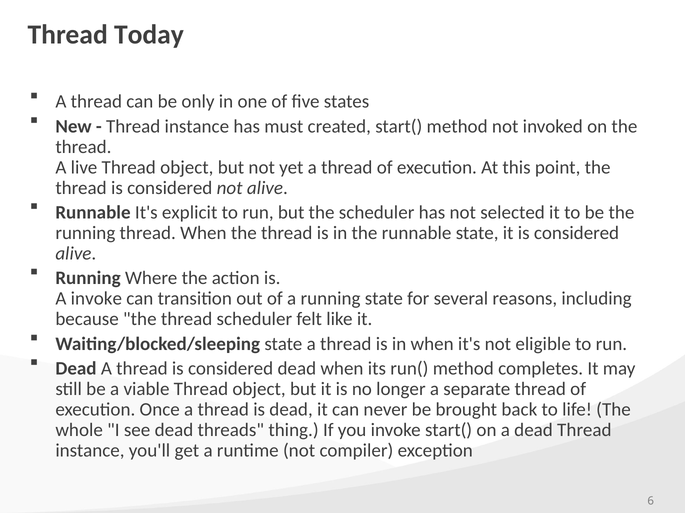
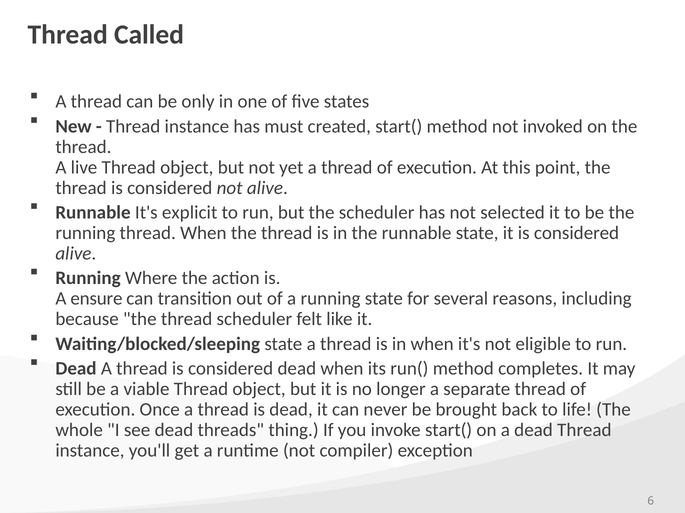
Today: Today -> Called (149, 35)
A invoke: invoke -> ensure (96, 299)
